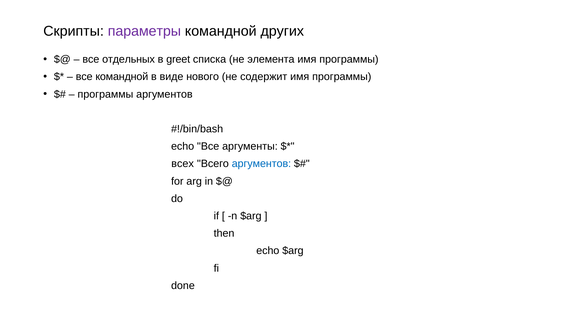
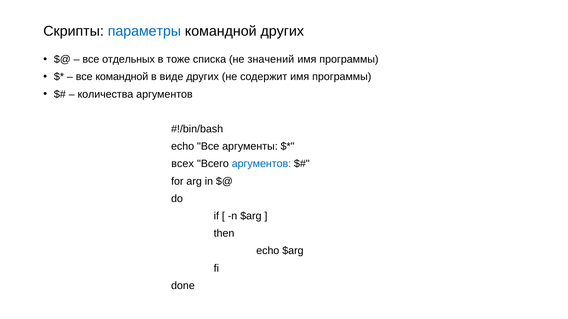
параметры colour: purple -> blue (144, 31)
greet: greet -> тоже (178, 60)
элемента: элемента -> значений (271, 60)
виде нового: нового -> других (203, 77)
программы: программы -> количества (105, 94)
